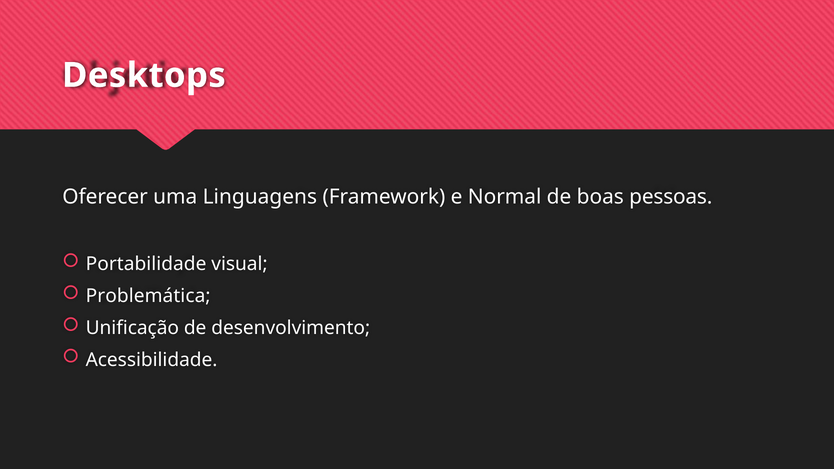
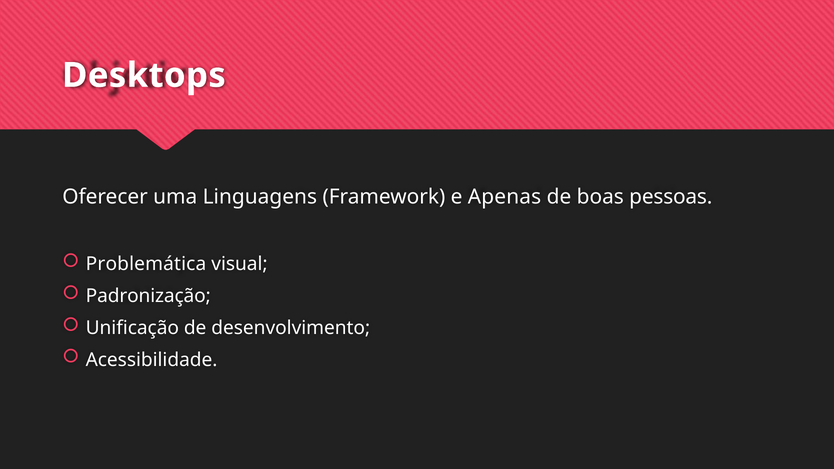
Normal: Normal -> Apenas (505, 197)
Portabilidade: Portabilidade -> Problemática (146, 264)
Problemática: Problemática -> Padronização (148, 296)
